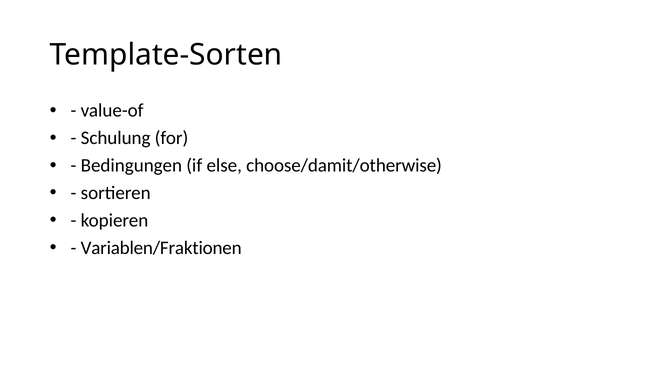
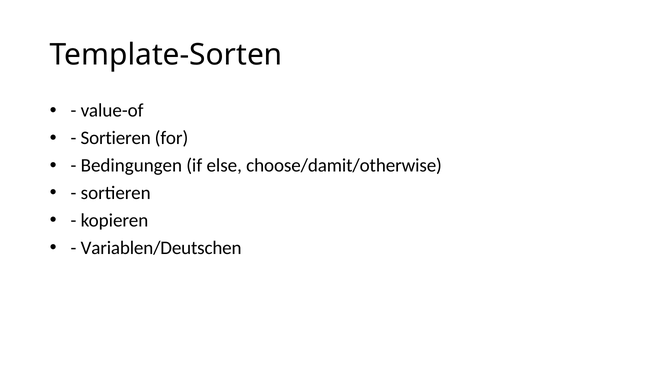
Schulung: Schulung -> Sortieren (116, 138)
Variablen/Fraktionen: Variablen/Fraktionen -> Variablen/Deutschen (161, 247)
